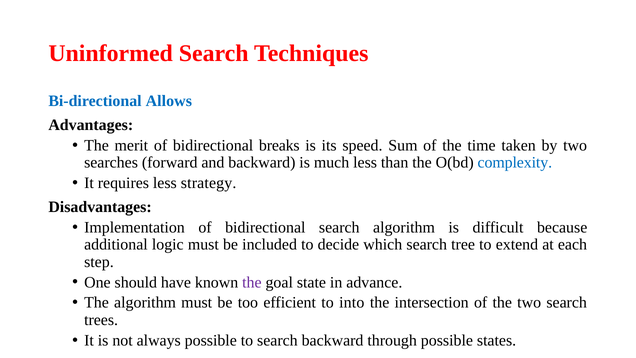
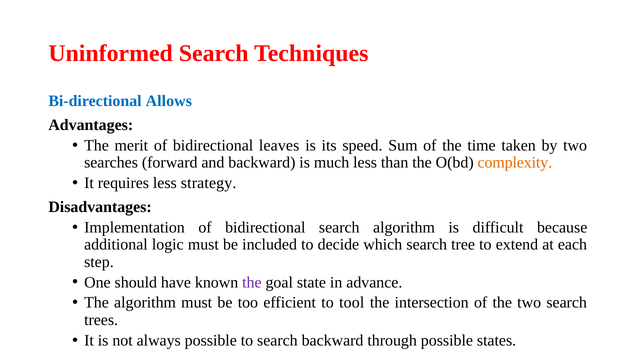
breaks: breaks -> leaves (279, 145)
complexity colour: blue -> orange (515, 163)
into: into -> tool (352, 303)
